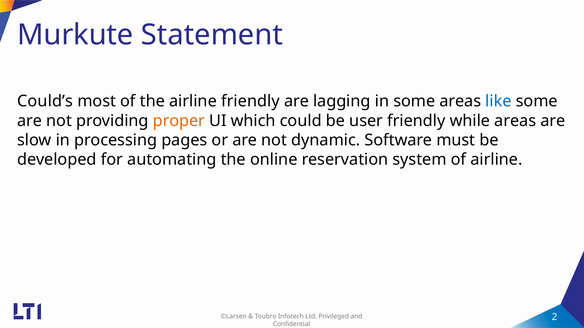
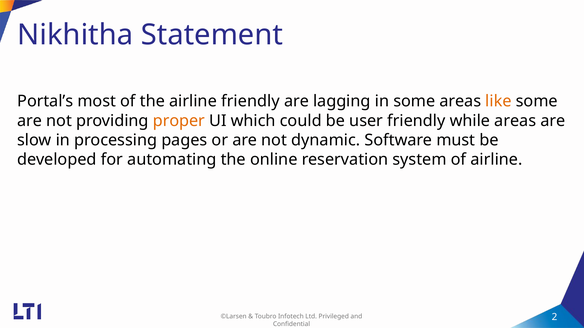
Murkute: Murkute -> Nikhitha (75, 35)
Could’s: Could’s -> Portal’s (45, 101)
like colour: blue -> orange (498, 101)
